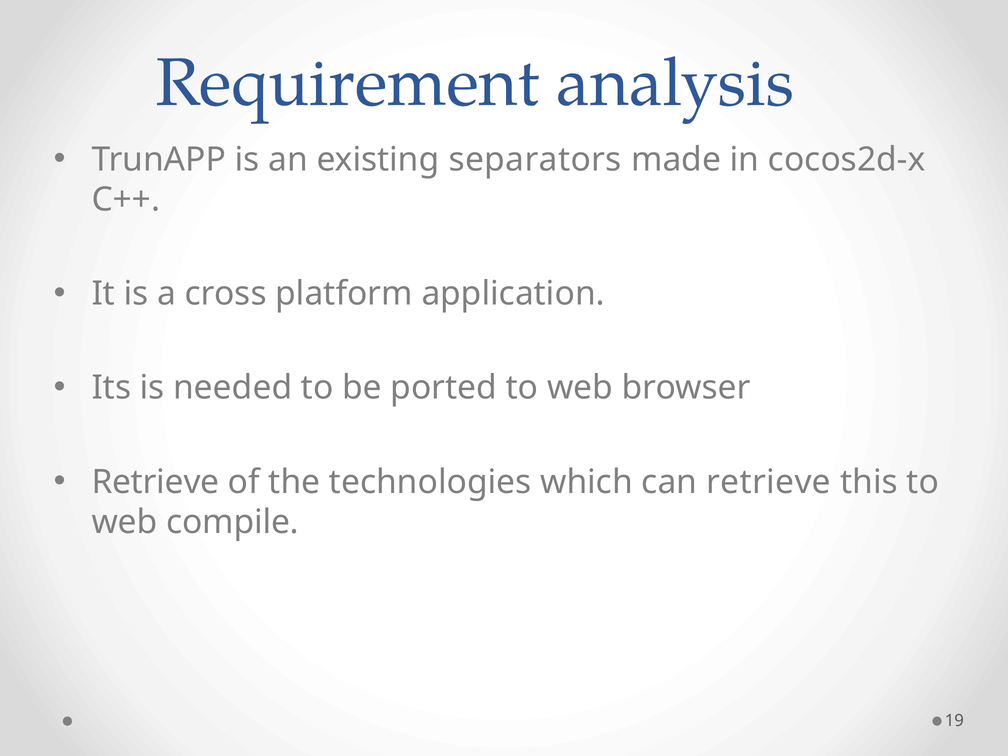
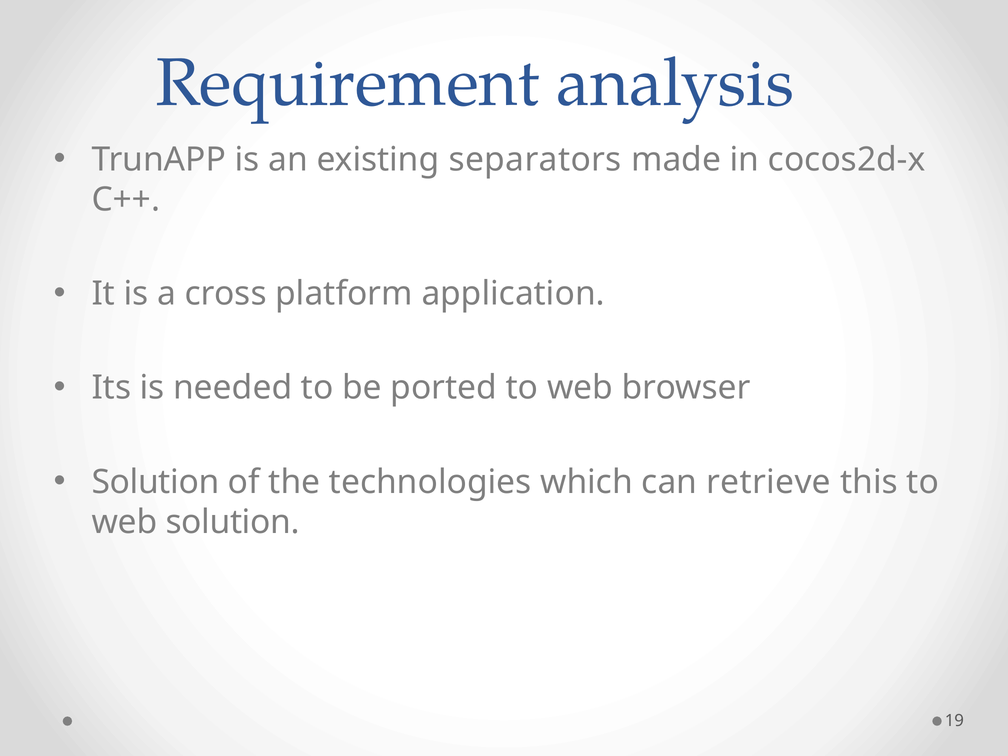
Retrieve: Retrieve -> Solution (155, 482)
web compile: compile -> solution (233, 522)
